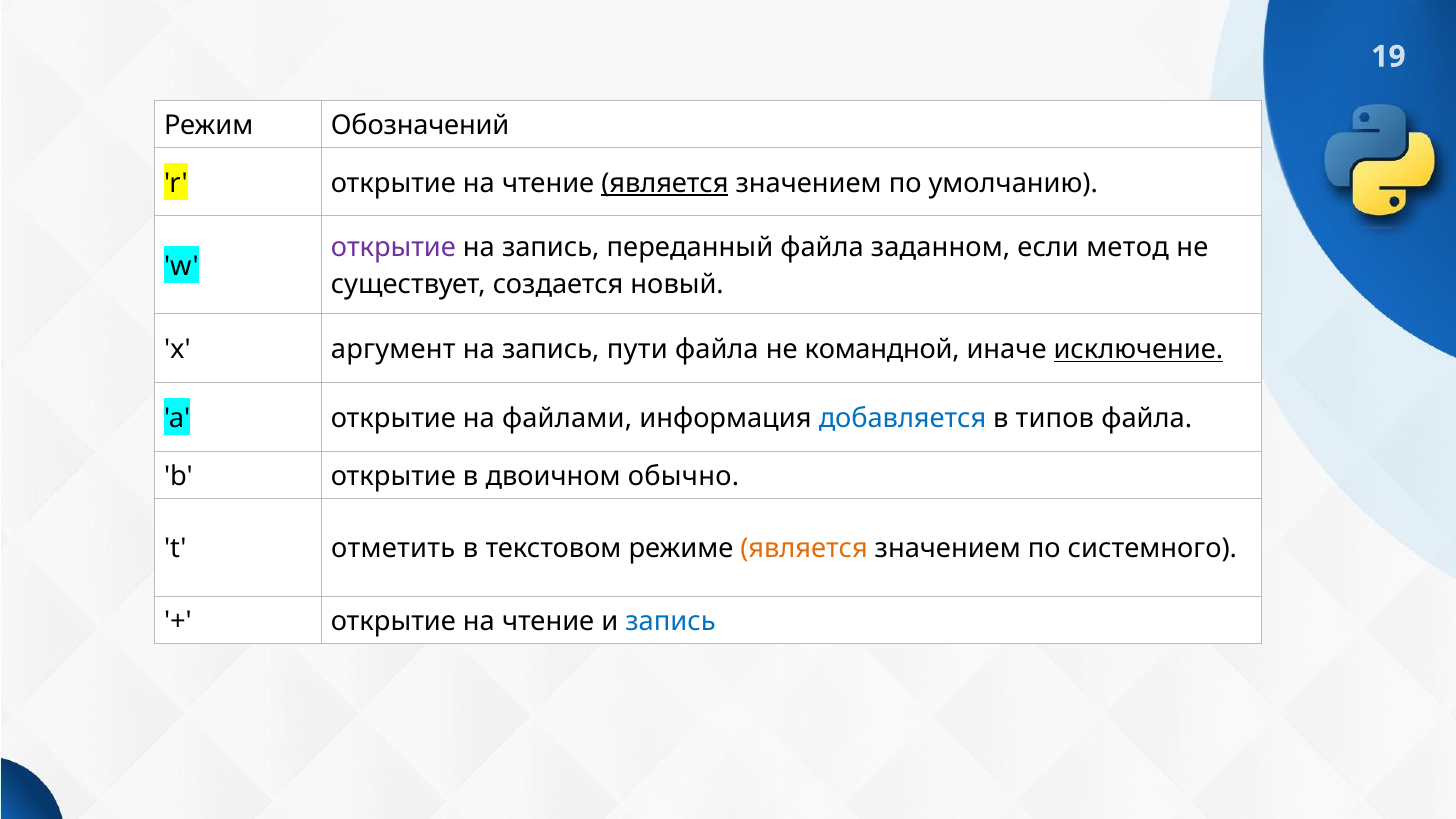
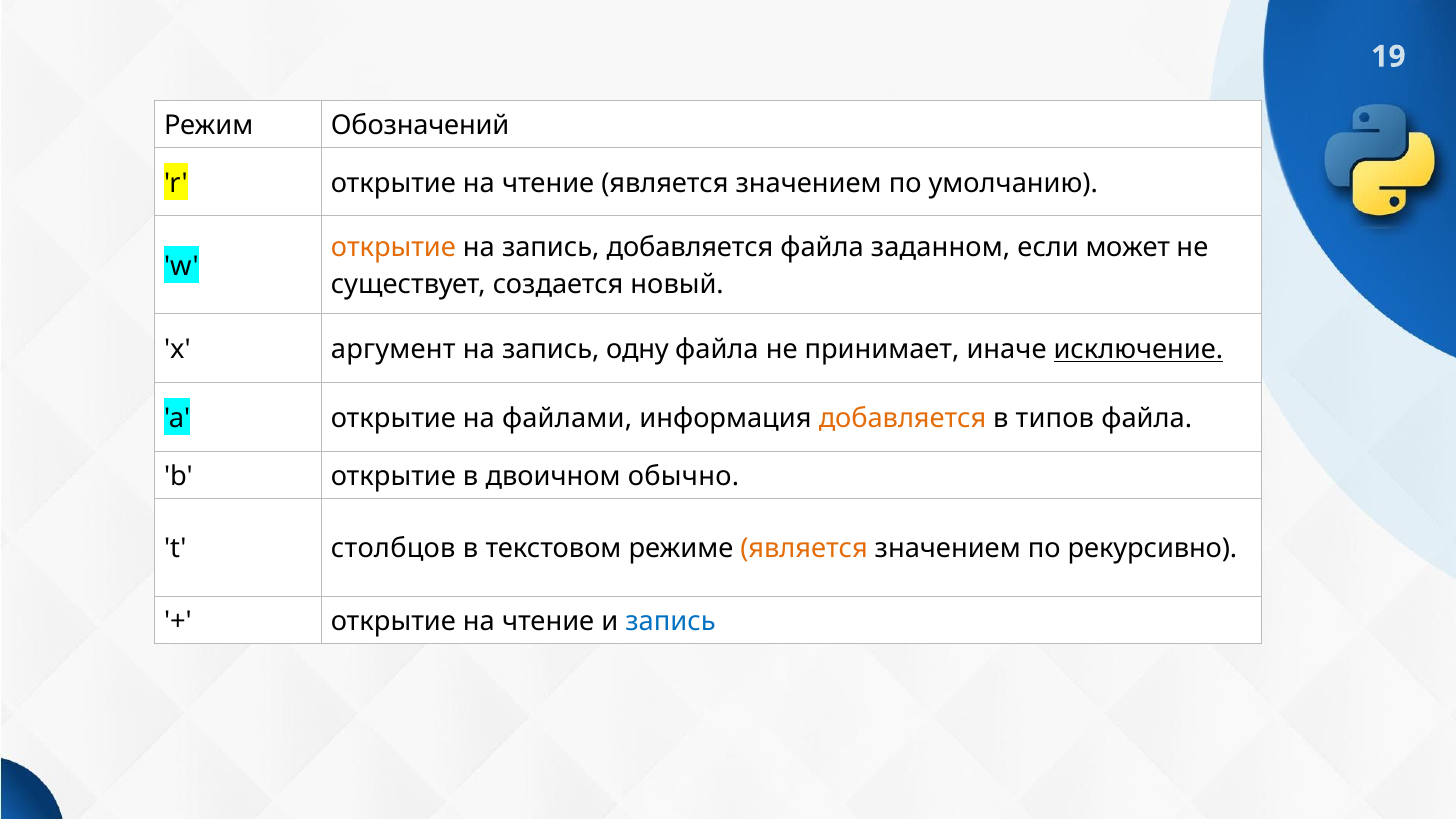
является underline: present -> none (665, 183)
открытие colour: purple -> orange (393, 248)
запись переданный: переданный -> добавляется (690, 248)
метод: метод -> может (1128, 248)
пути: пути -> одну (638, 350)
командной: командной -> принимает (882, 350)
добавляется colour: blue -> orange (903, 418)
отметить: отметить -> столбцов (393, 549)
системного: системного -> рекурсивно (1152, 549)
